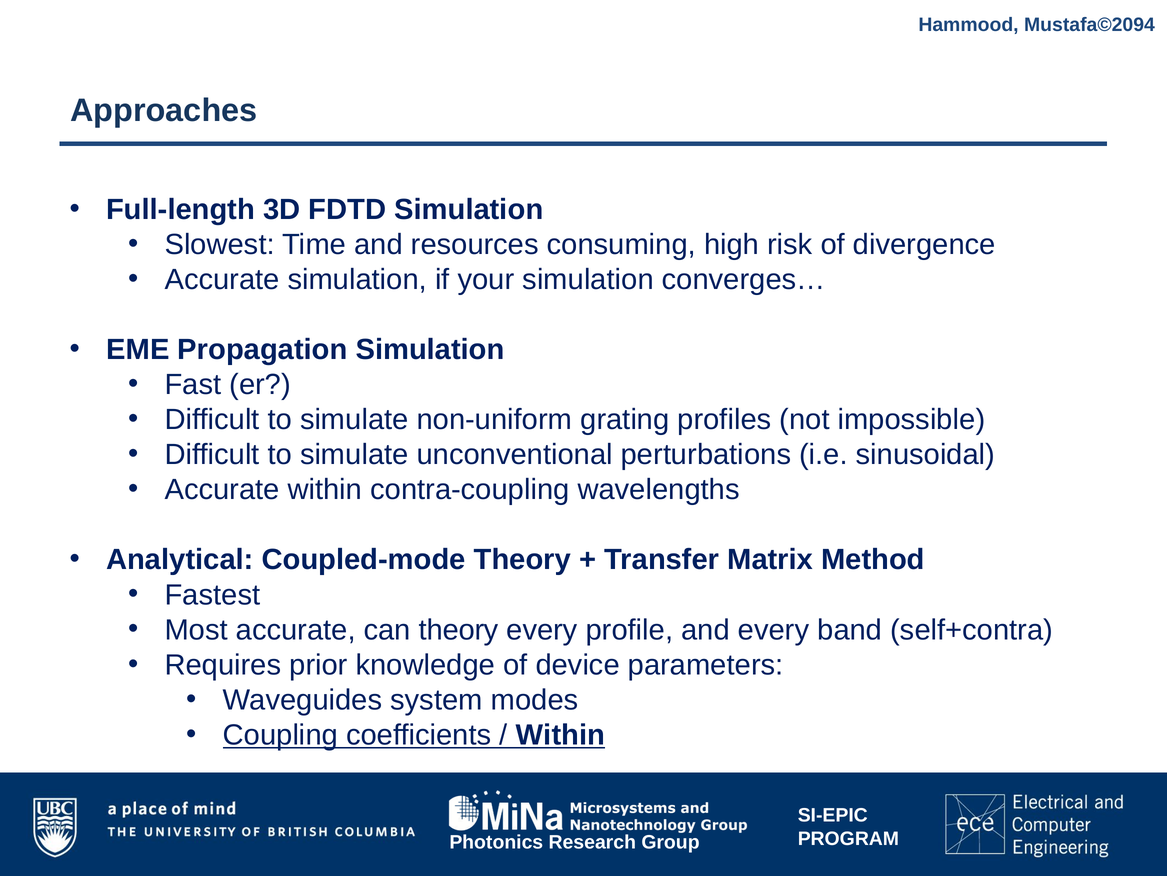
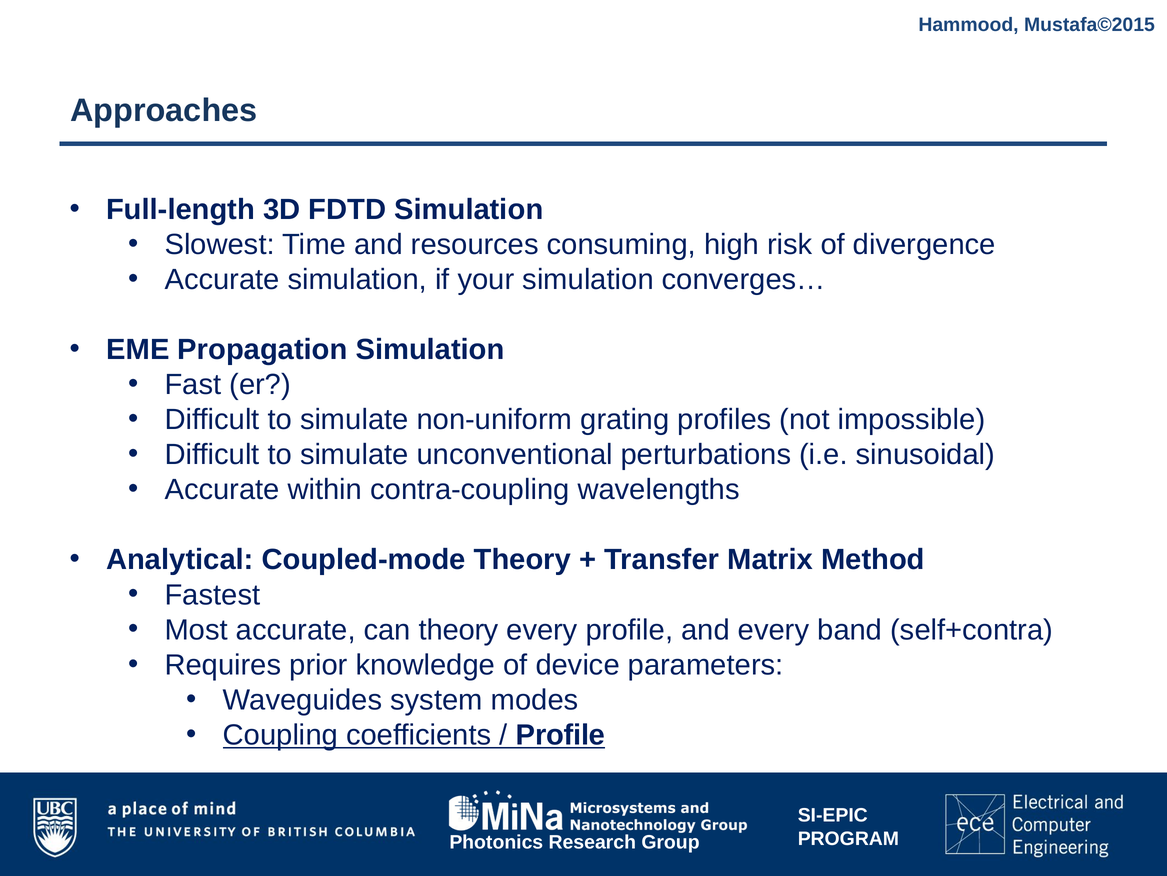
Mustafa©2094: Mustafa©2094 -> Mustafa©2015 (1089, 25)
Within: Within -> Profile (561, 734)
